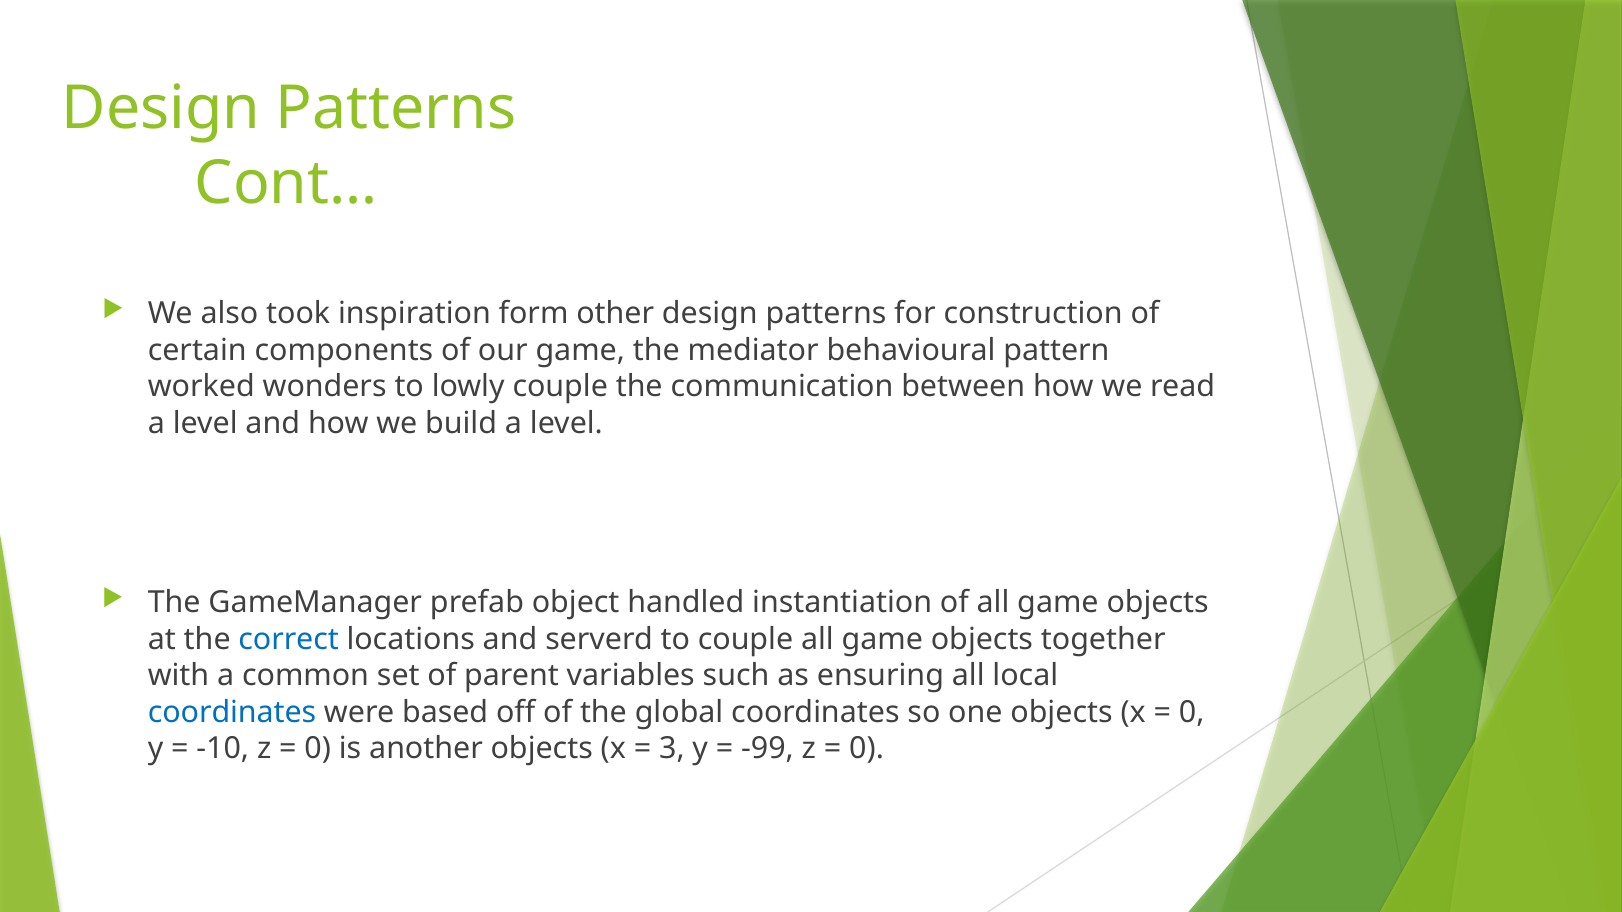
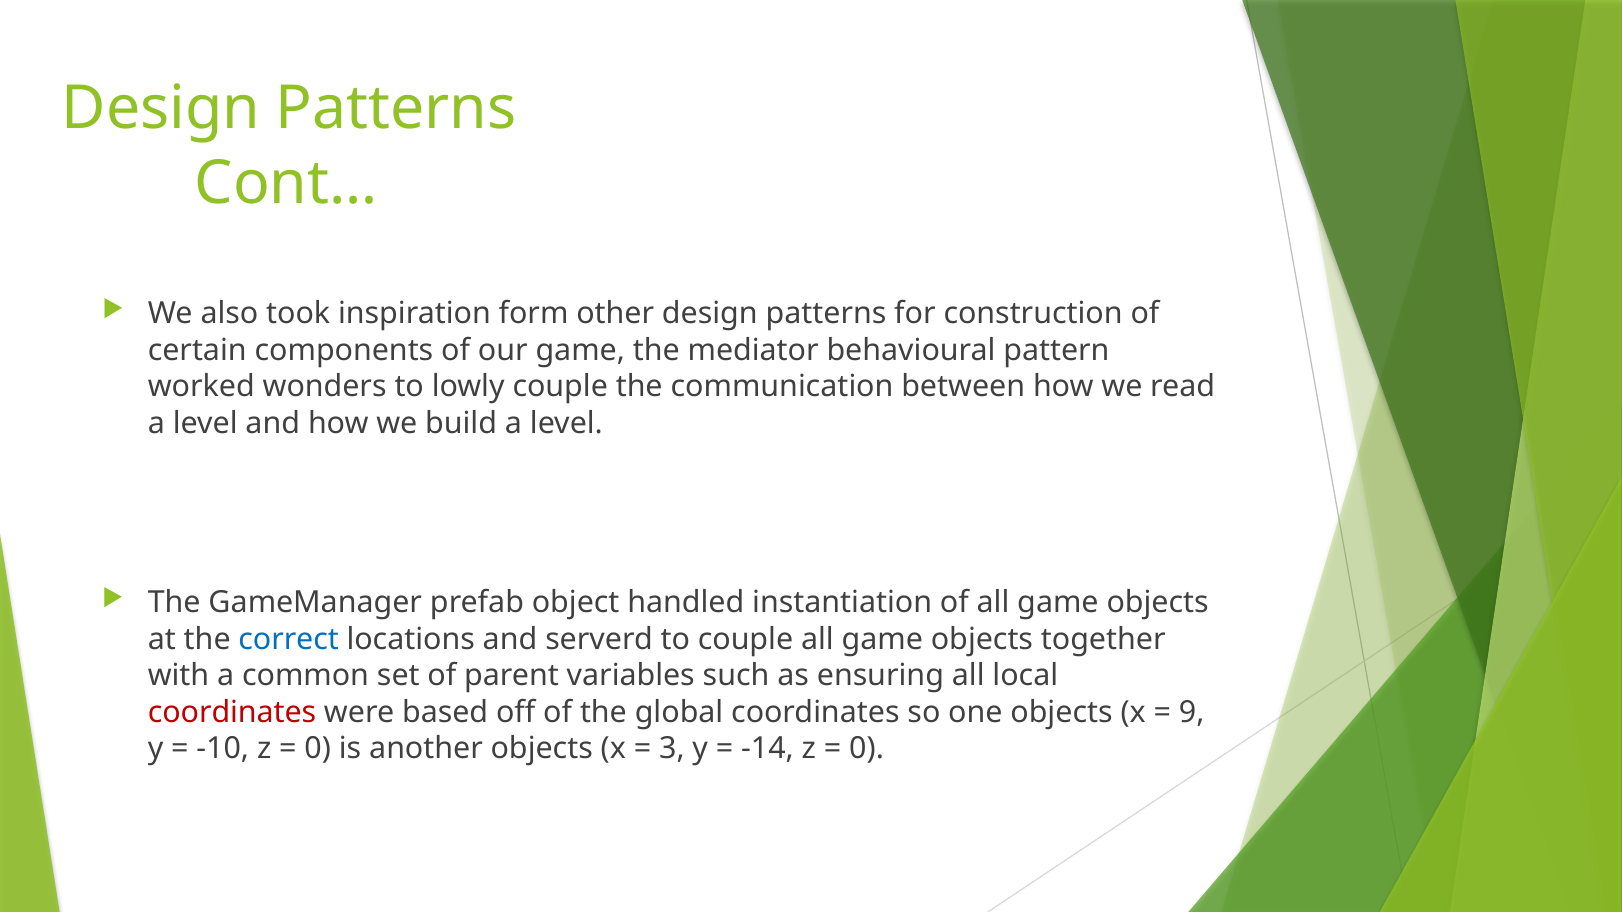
coordinates colour: blue -> red (232, 713)
0: 0 -> 9 (1192, 713)
-99: -99 -> -14 (767, 749)
